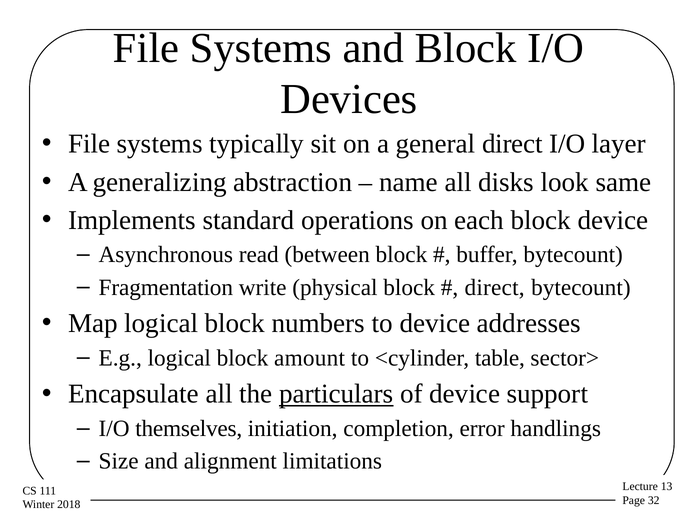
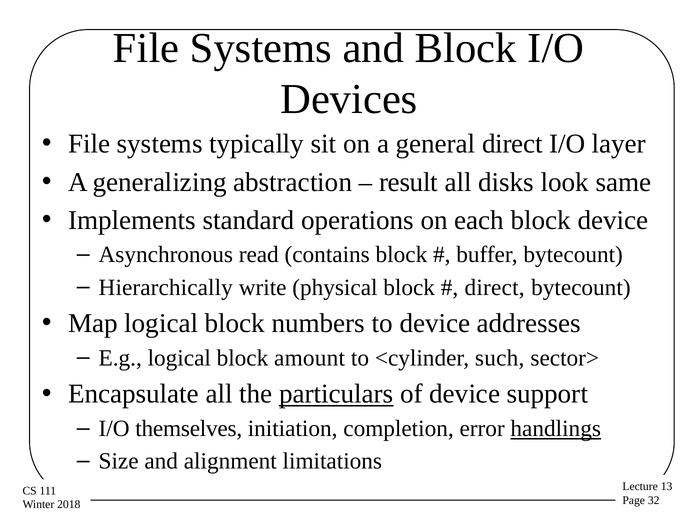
name: name -> result (409, 182)
between: between -> contains (327, 255)
Fragmentation: Fragmentation -> Hierarchically (166, 287)
table: table -> such (500, 358)
handlings underline: none -> present (556, 428)
